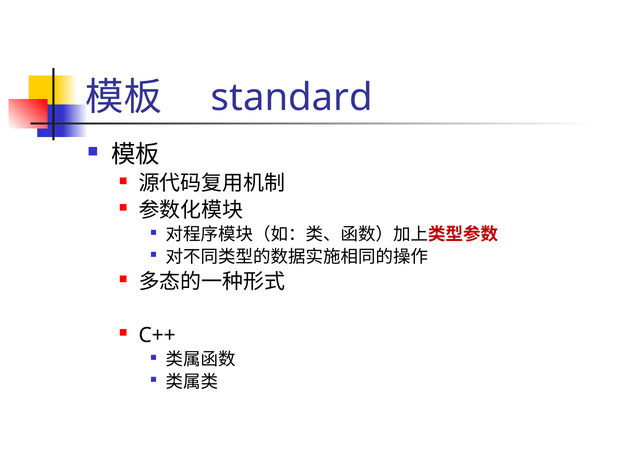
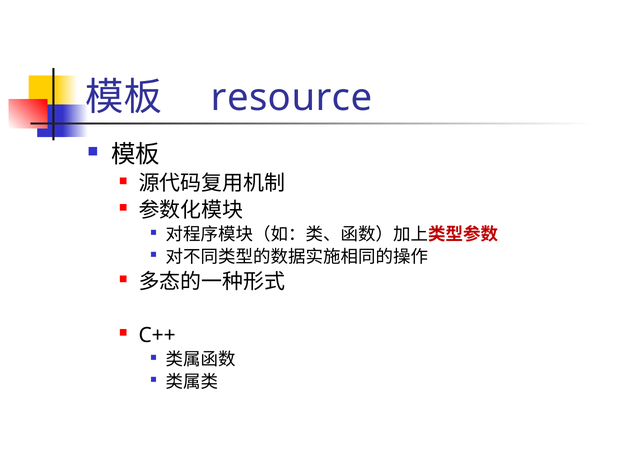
standard: standard -> resource (292, 97)
